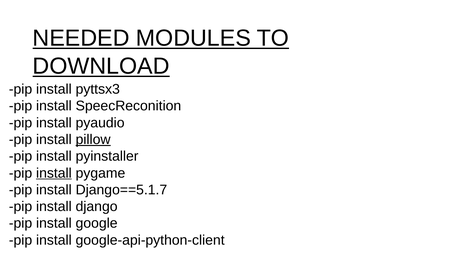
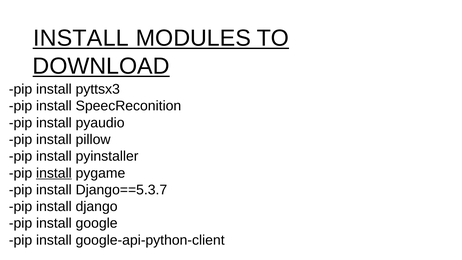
NEEDED: NEEDED -> INSTALL (81, 38)
pillow underline: present -> none (93, 139)
Django==5.1.7: Django==5.1.7 -> Django==5.3.7 (121, 190)
